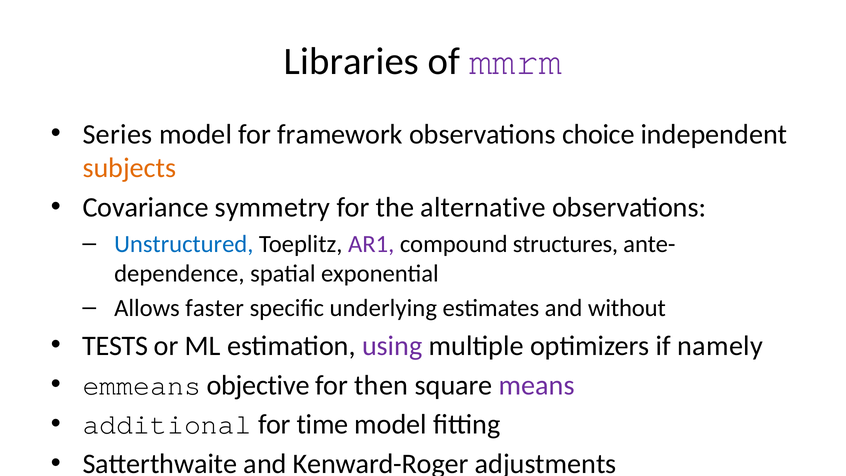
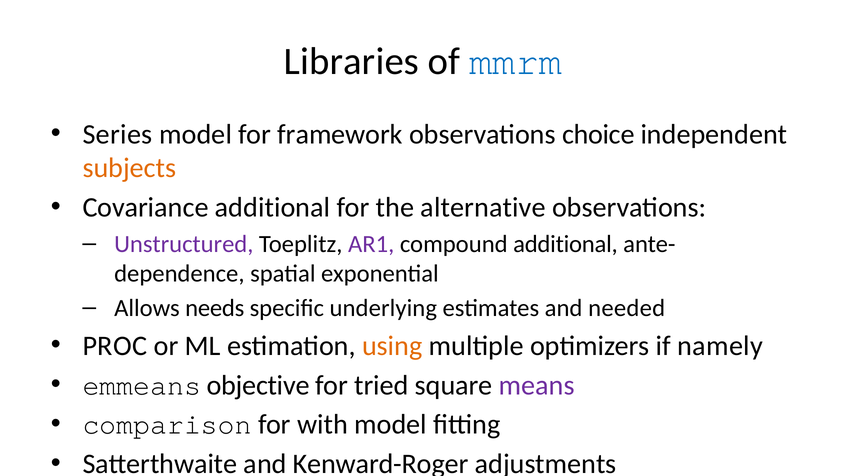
mmrm colour: purple -> blue (516, 61)
Covariance symmetry: symmetry -> additional (273, 207)
Unstructured colour: blue -> purple (184, 244)
compound structures: structures -> additional (565, 244)
faster: faster -> needs (215, 308)
without: without -> needed (627, 308)
TESTS: TESTS -> PROC (115, 346)
using colour: purple -> orange (392, 346)
then: then -> tried (381, 385)
additional: additional -> comparison (167, 425)
time: time -> with (322, 425)
